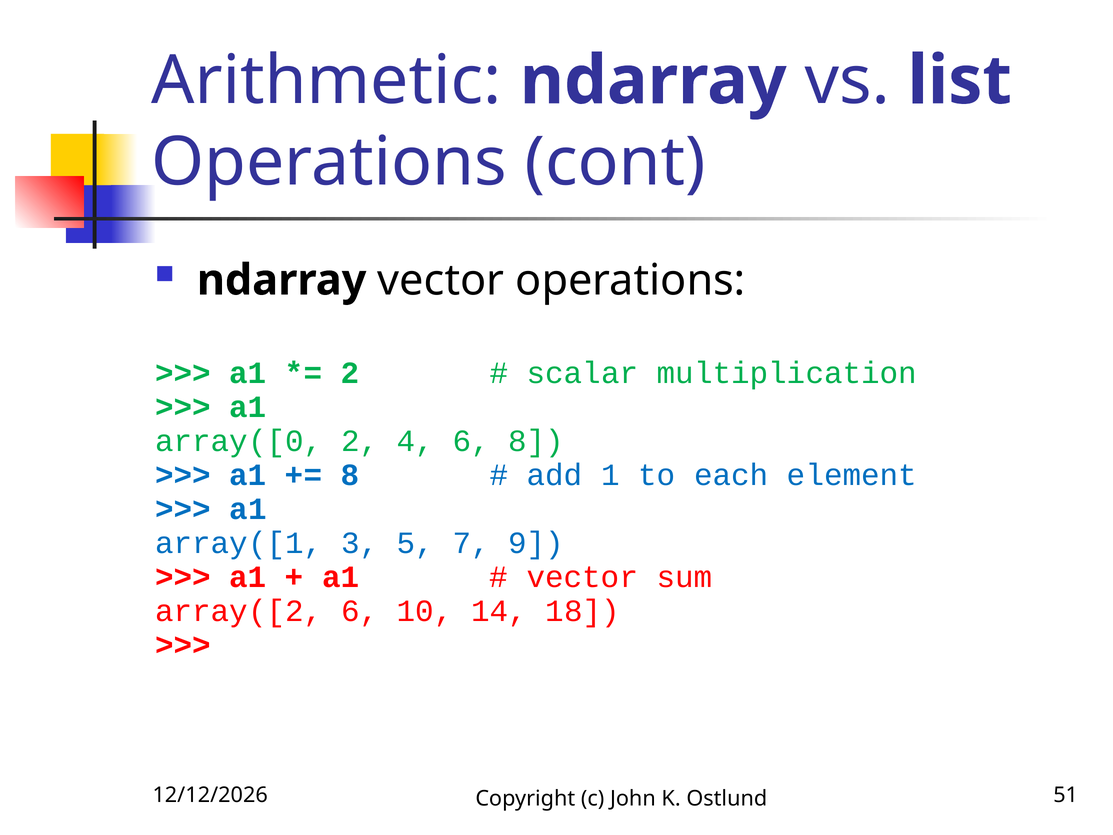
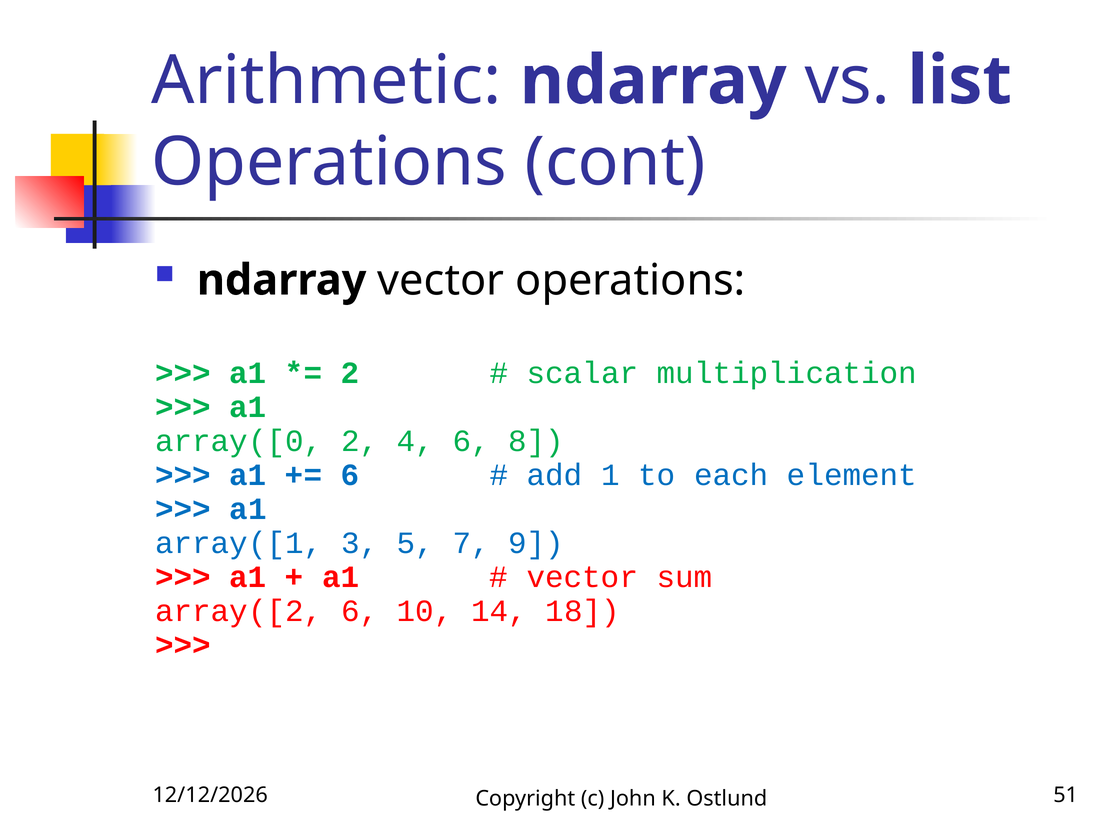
8: 8 -> 6 (350, 475)
